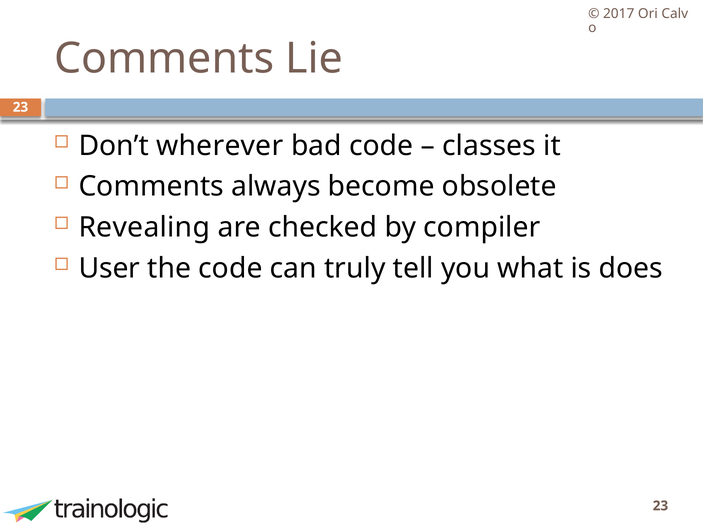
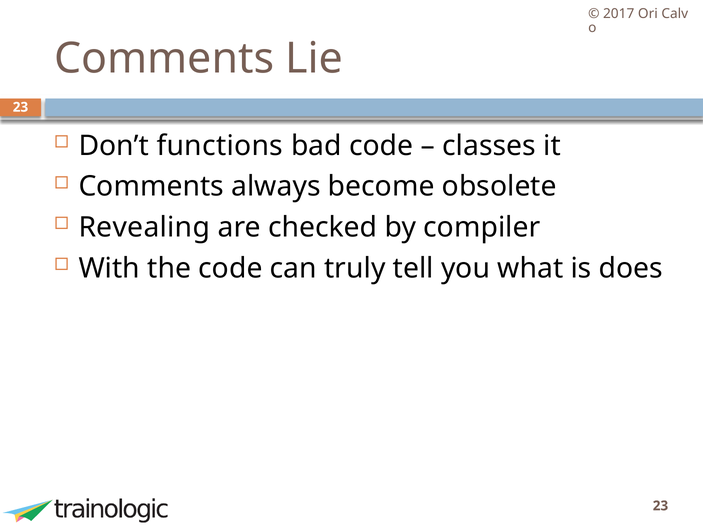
wherever: wherever -> functions (220, 145)
User: User -> With (109, 268)
